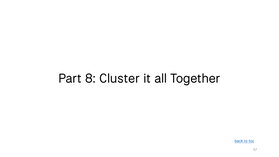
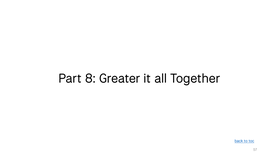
Cluster: Cluster -> Greater (120, 78)
